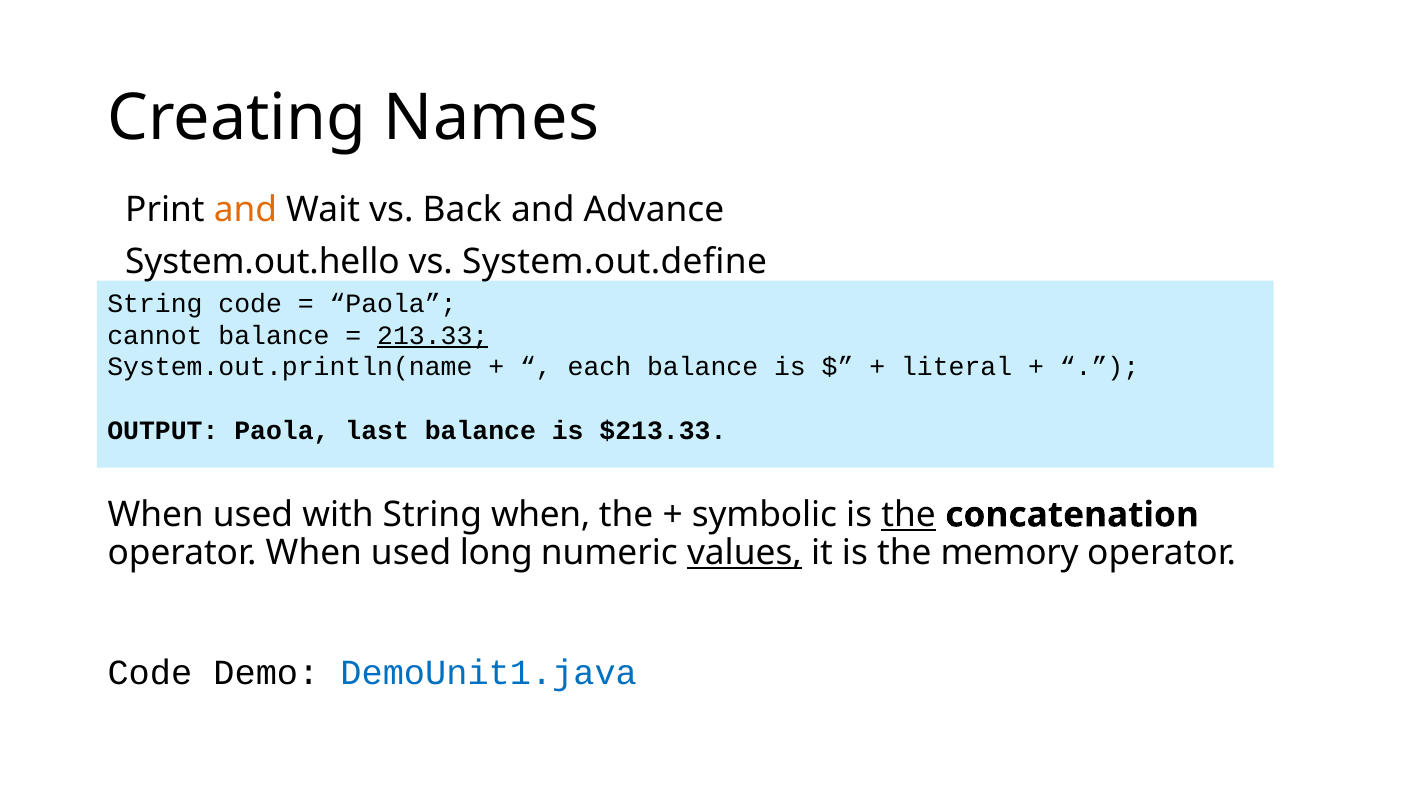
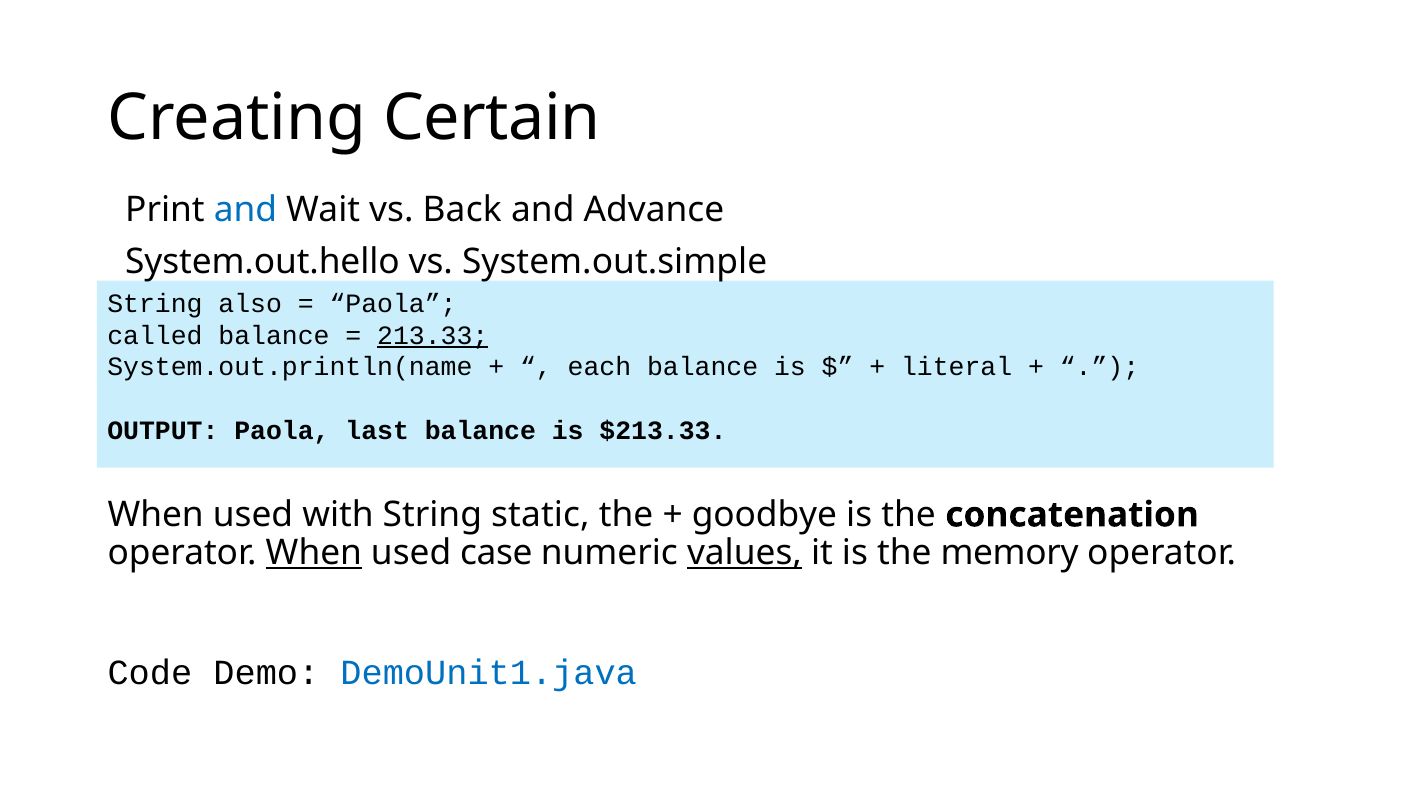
Names: Names -> Certain (492, 119)
and colour: orange -> blue (245, 209)
System.out.define: System.out.define -> System.out.simple (615, 262)
String code: code -> also (250, 303)
cannot: cannot -> called (155, 335)
String when: when -> static (540, 515)
symbolic: symbolic -> goodbye (764, 515)
the underline: present -> none (909, 515)
When underline: none -> present (314, 553)
long: long -> case (496, 553)
